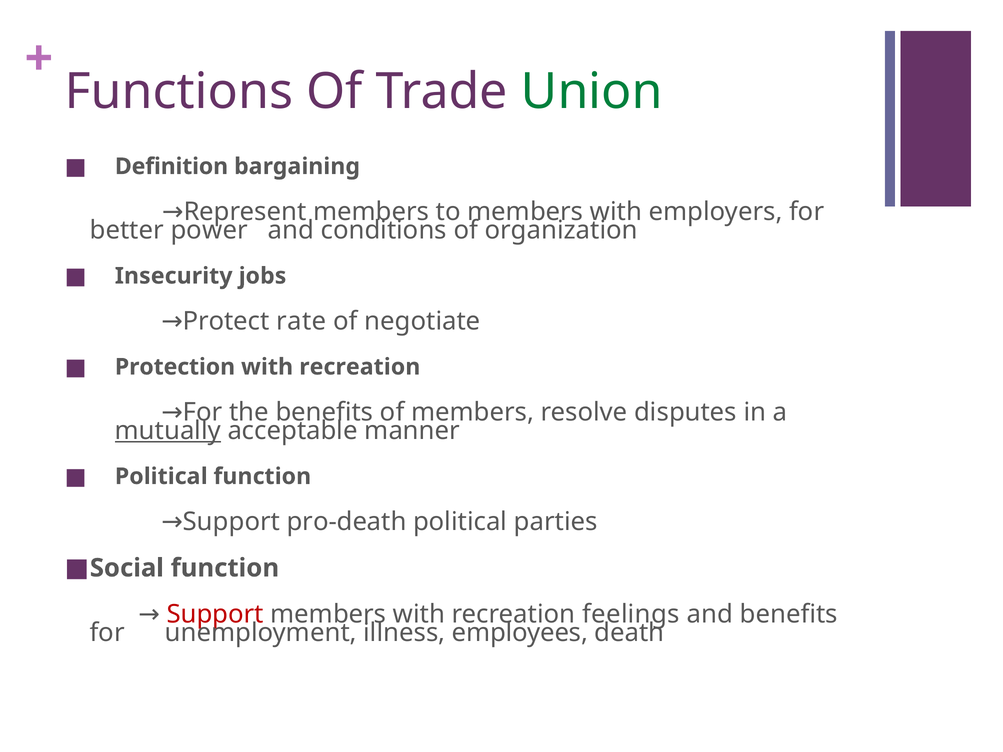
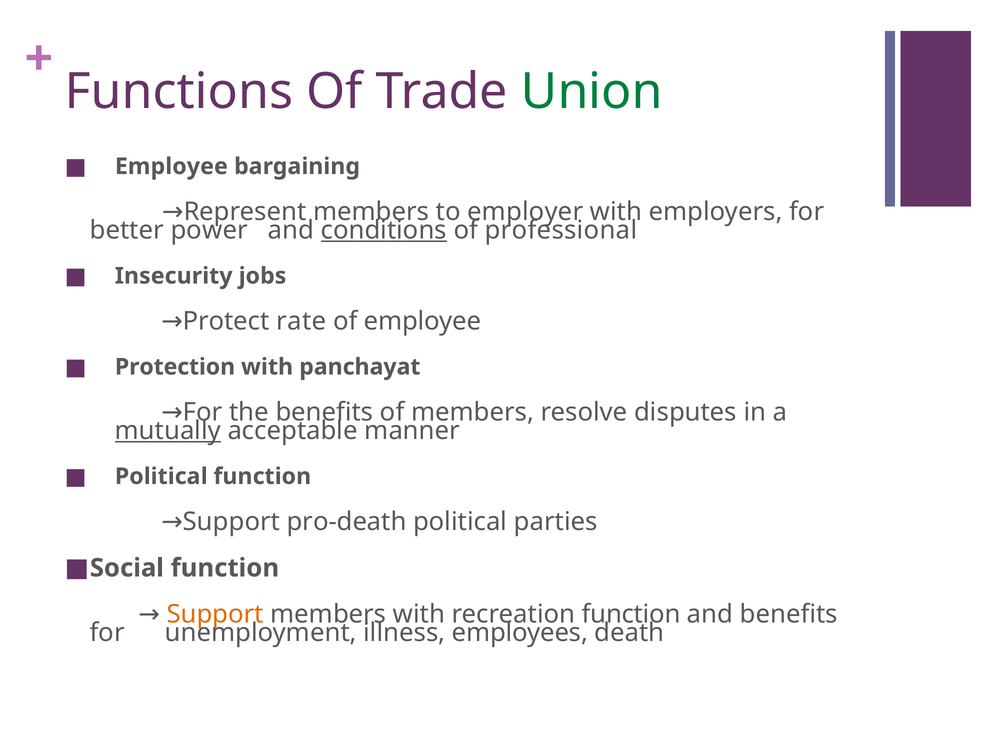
Definition: Definition -> Employee (171, 167)
to members: members -> employer (525, 212)
conditions underline: none -> present (384, 230)
organization: organization -> professional (561, 230)
of negotiate: negotiate -> employee (423, 321)
recreation: recreation -> panchayat (360, 367)
Support colour: red -> orange (215, 615)
recreation feelings: feelings -> function (631, 615)
